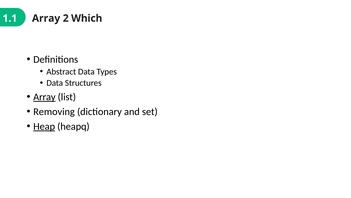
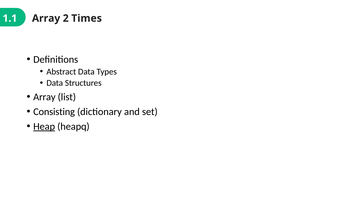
Which: Which -> Times (87, 18)
Array underline: present -> none (44, 97)
Removing: Removing -> Consisting (54, 111)
